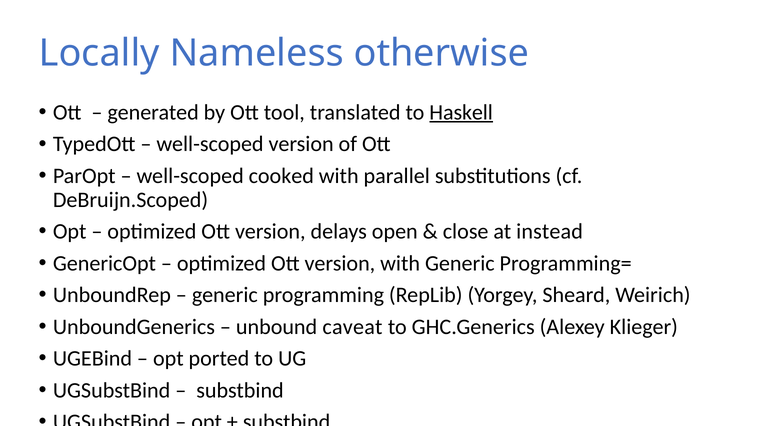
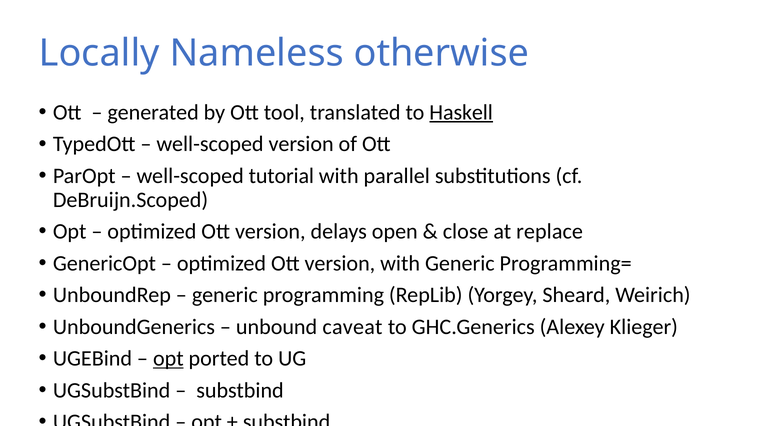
cooked: cooked -> tutorial (281, 176)
instead: instead -> replace (550, 232)
opt underline: none -> present (168, 359)
